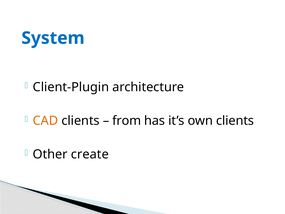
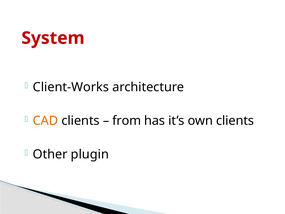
System colour: blue -> red (53, 38)
Client-Plugin: Client-Plugin -> Client-Works (71, 87)
create: create -> plugin (90, 154)
